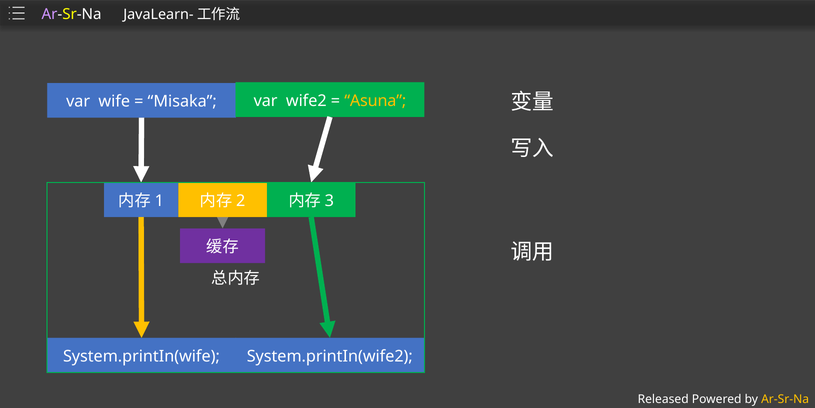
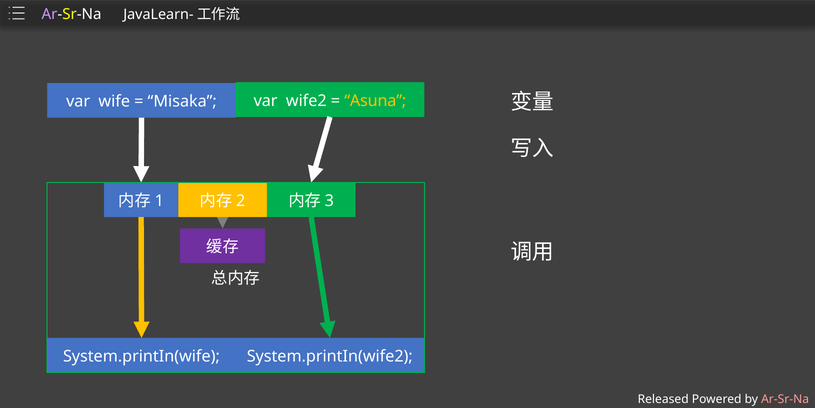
Ar-Sr-Na colour: yellow -> pink (785, 399)
